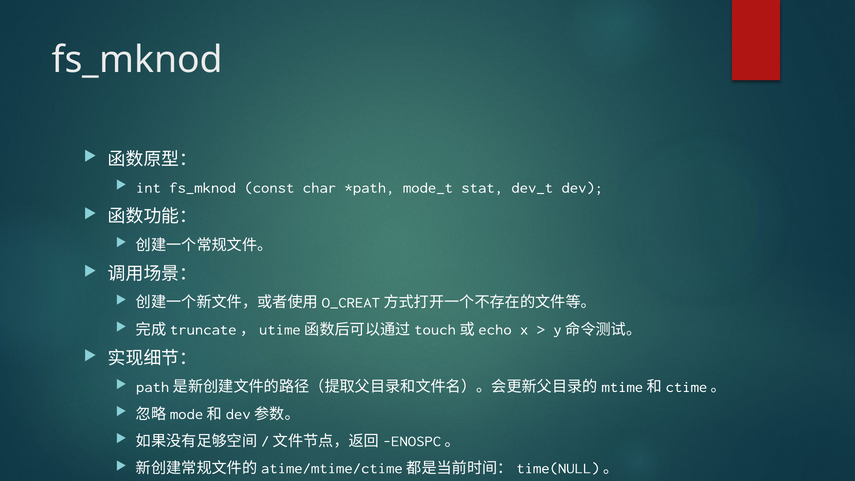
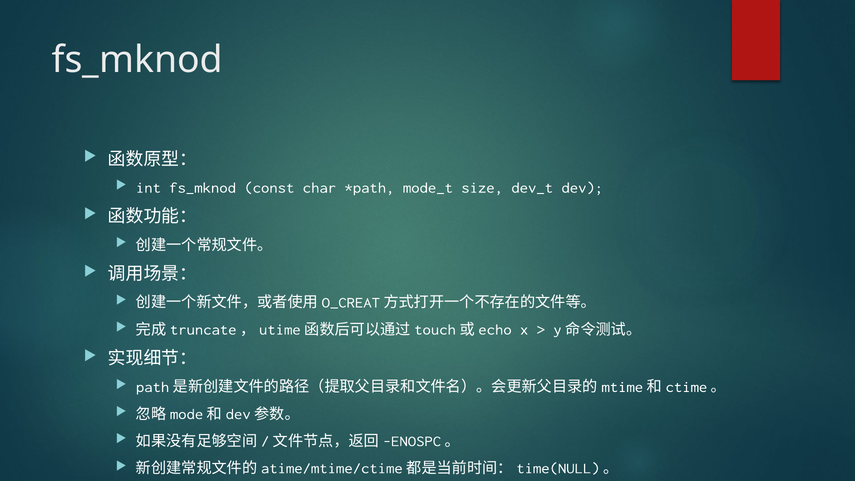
stat: stat -> size (482, 188)
